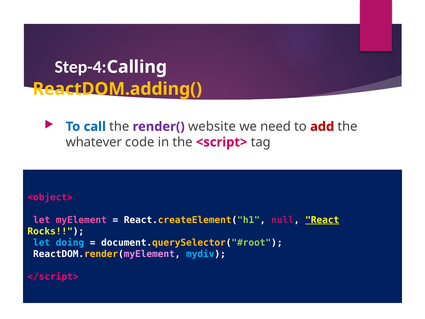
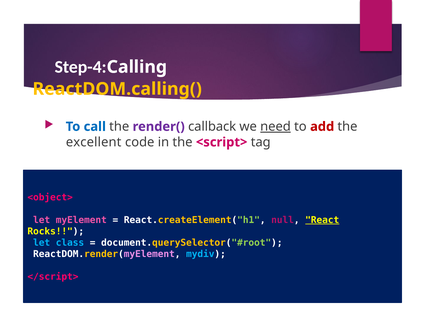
ReactDOM.adding(: ReactDOM.adding( -> ReactDOM.calling( (117, 89)
website: website -> callback (212, 126)
need underline: none -> present (275, 126)
whatever: whatever -> excellent (94, 142)
doing: doing -> class (70, 242)
